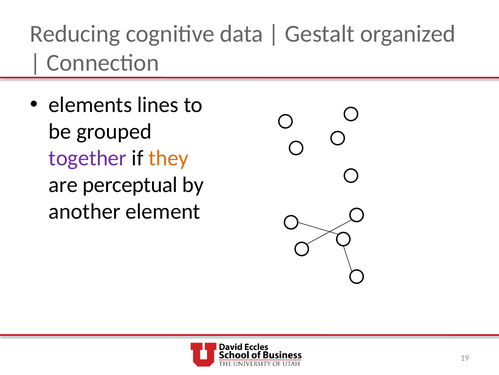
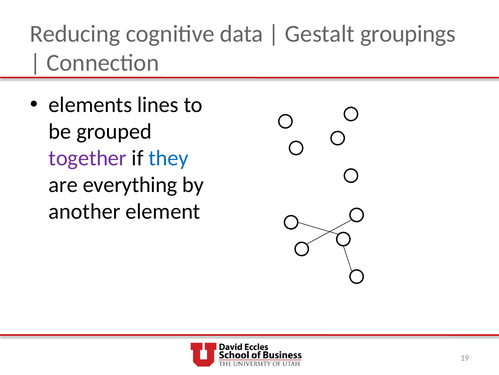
organized: organized -> groupings (408, 34)
they colour: orange -> blue (168, 158)
perceptual: perceptual -> everything (130, 185)
